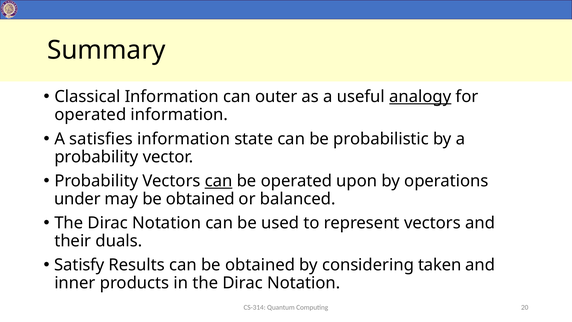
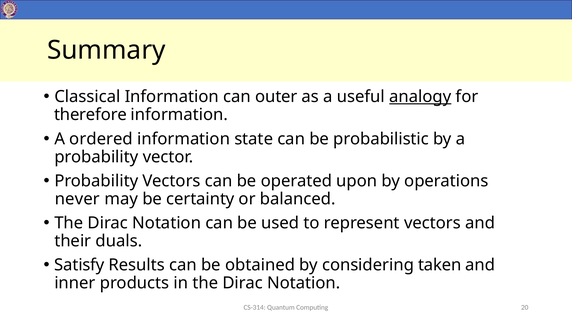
operated: operated -> therefore (90, 115)
satisfies: satisfies -> ordered (101, 139)
can underline: present -> none (219, 181)
under: under -> never (77, 199)
may be obtained: obtained -> certainty (200, 199)
